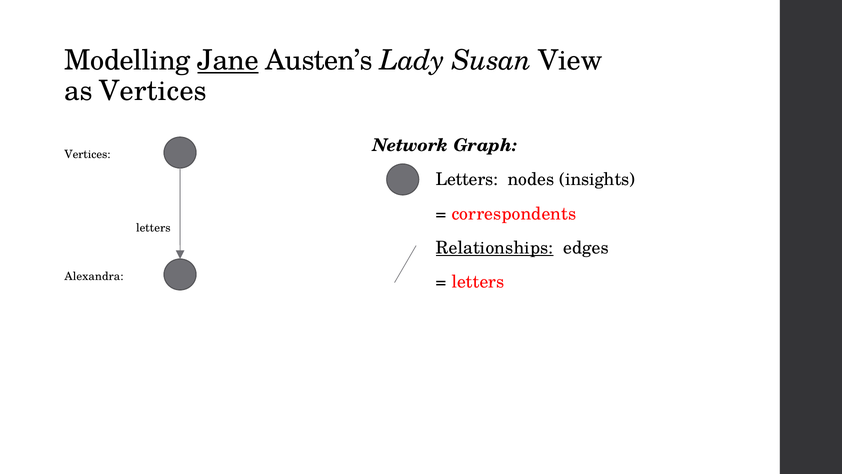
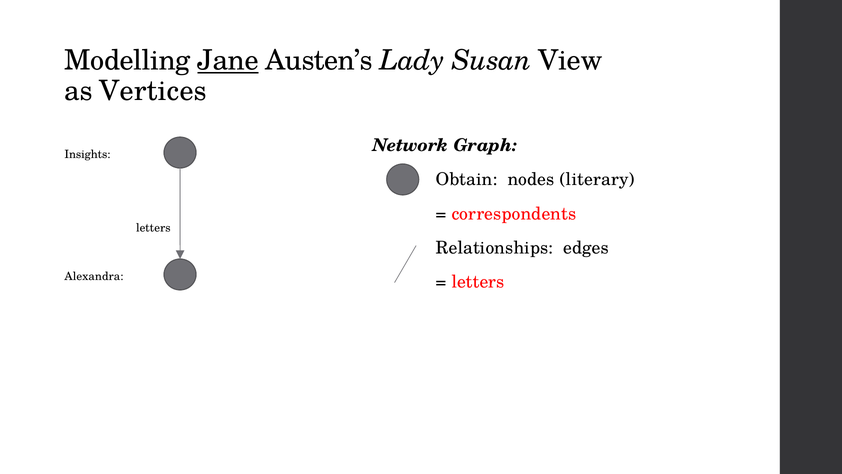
Vertices: Vertices -> Insights (87, 154)
Letters: Letters -> Obtain (467, 180)
insights: insights -> literary (597, 180)
Relationships underline: present -> none (495, 248)
